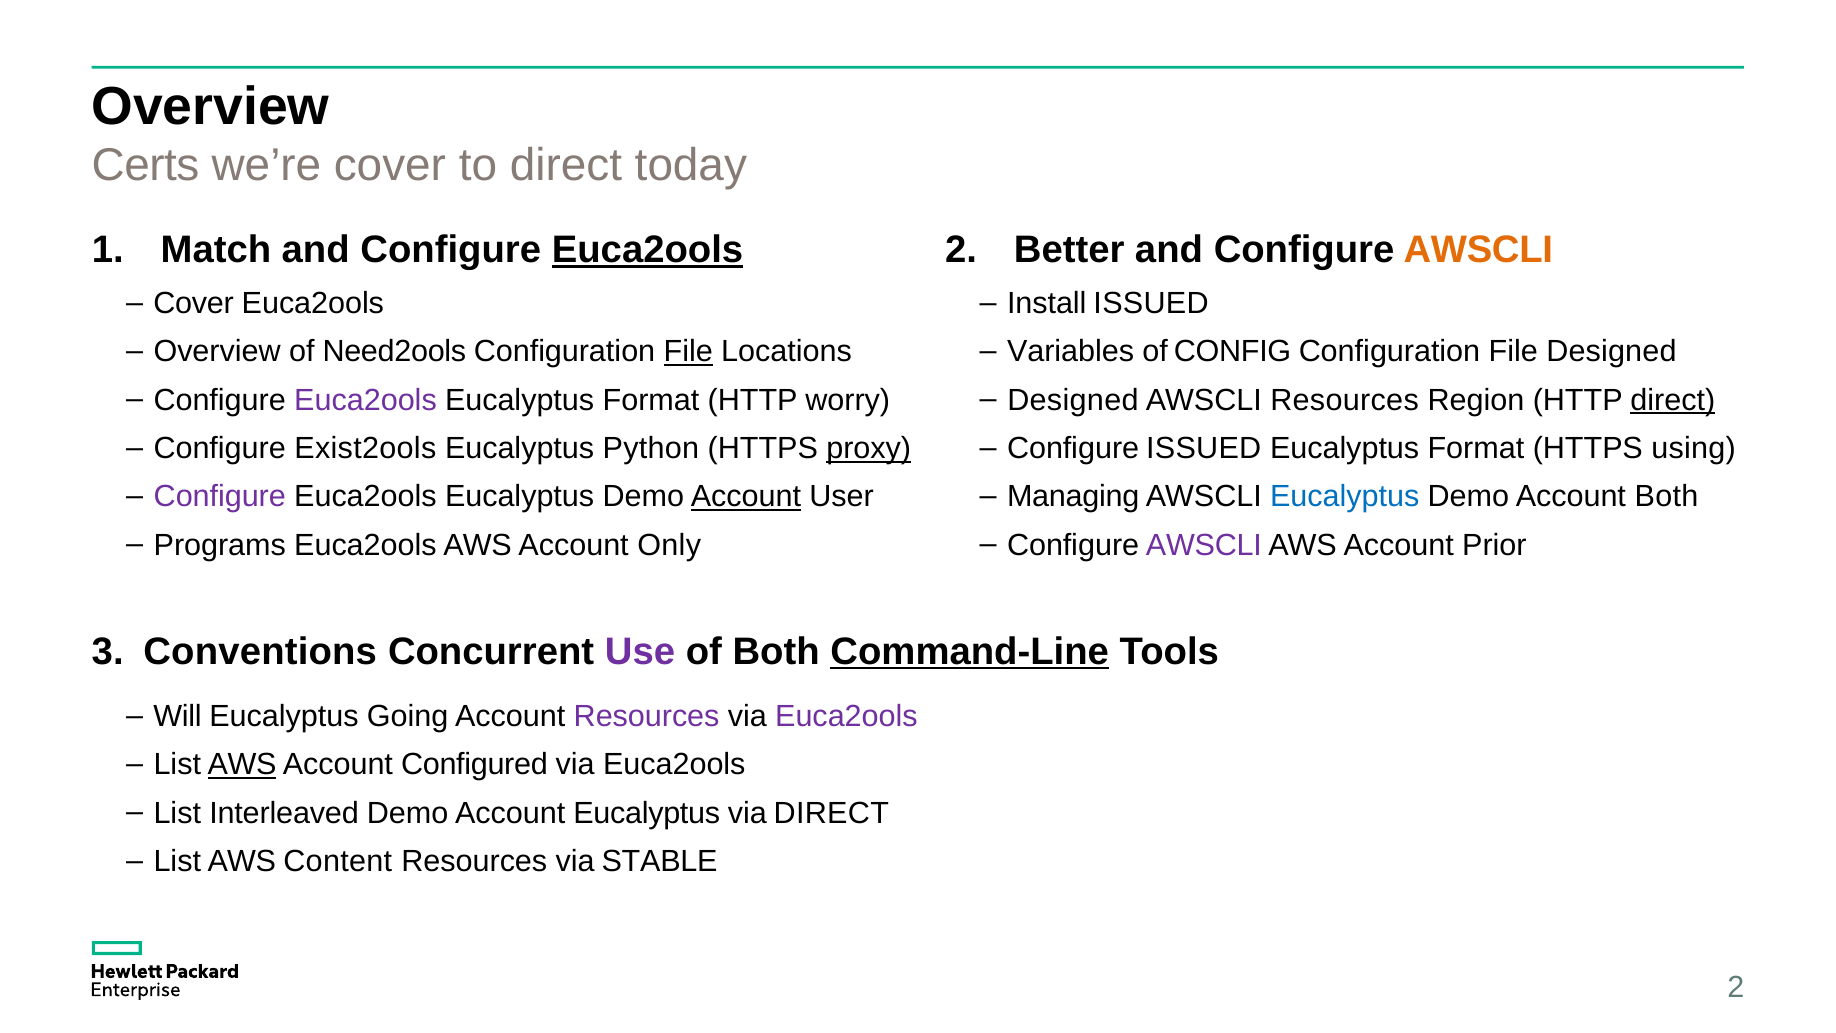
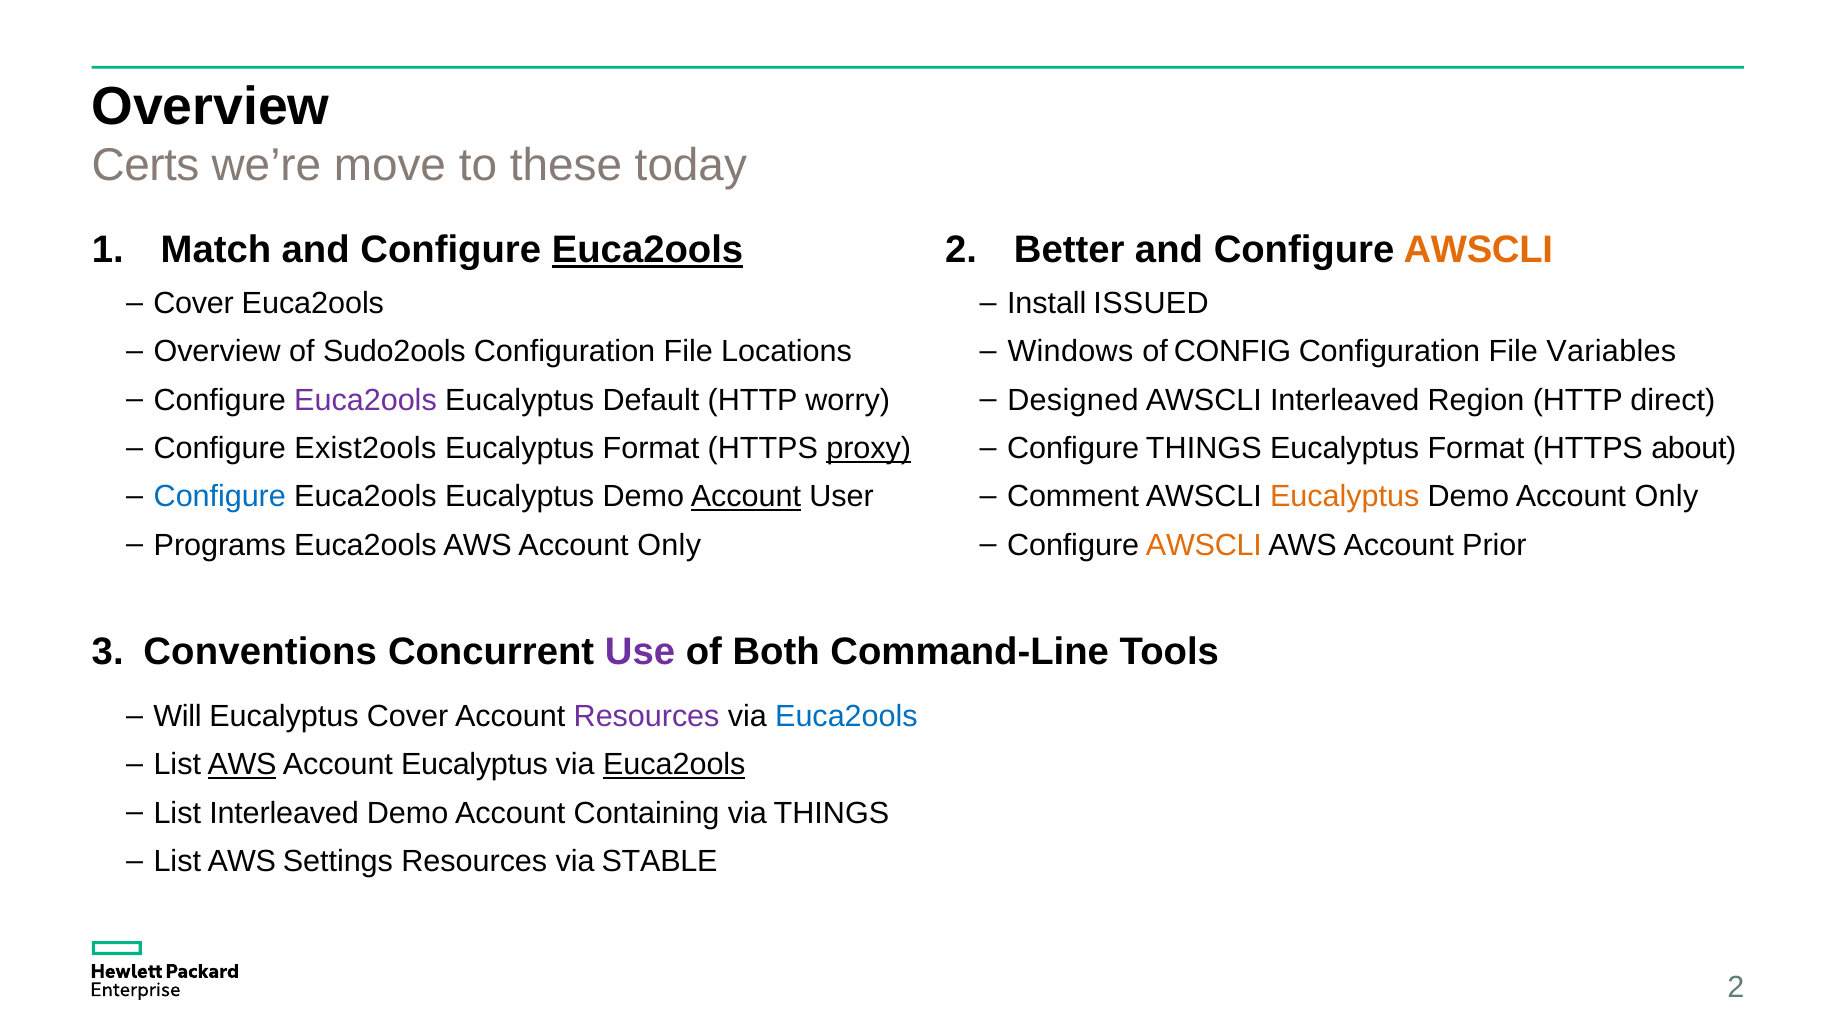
we’re cover: cover -> move (390, 165)
to direct: direct -> these (566, 165)
Need2ools: Need2ools -> Sudo2ools (394, 352)
File underline: present -> none (688, 352)
Variables: Variables -> Windows (1070, 352)
File Designed: Designed -> Variables (1611, 352)
Format: Format -> Default (651, 400)
AWSCLI Resources: Resources -> Interleaved (1345, 400)
direct underline: present -> none (1673, 400)
Python: Python -> Format (651, 448)
Configure ISSUED: ISSUED -> THINGS (1204, 448)
using: using -> about (1694, 448)
Configure colour: purple -> blue (220, 497)
Managing: Managing -> Comment (1073, 497)
Eucalyptus colour: blue -> orange (1345, 497)
Demo Account Both: Both -> Only (1666, 497)
AWSCLI colour: purple -> orange (1204, 545)
Command-Line underline: present -> none (970, 652)
Eucalyptus Going: Going -> Cover (408, 716)
Euca2ools colour: purple -> blue (846, 716)
Account Configured: Configured -> Eucalyptus (474, 765)
Euca2ools underline: none -> present (674, 765)
Account Eucalyptus: Eucalyptus -> Containing (647, 813)
via DIRECT: DIRECT -> THINGS (831, 813)
Content: Content -> Settings (338, 861)
